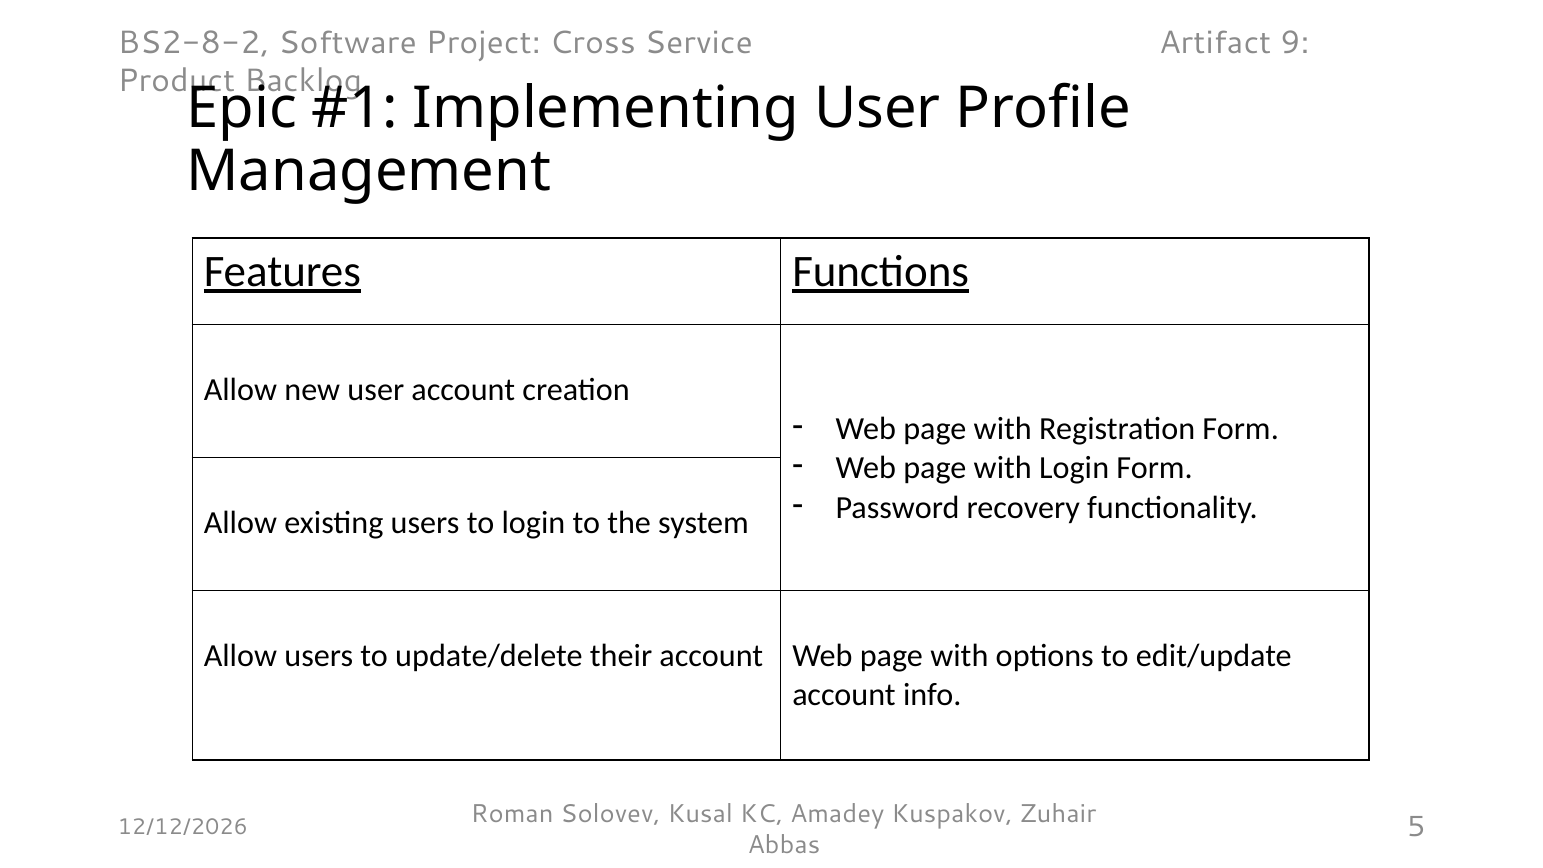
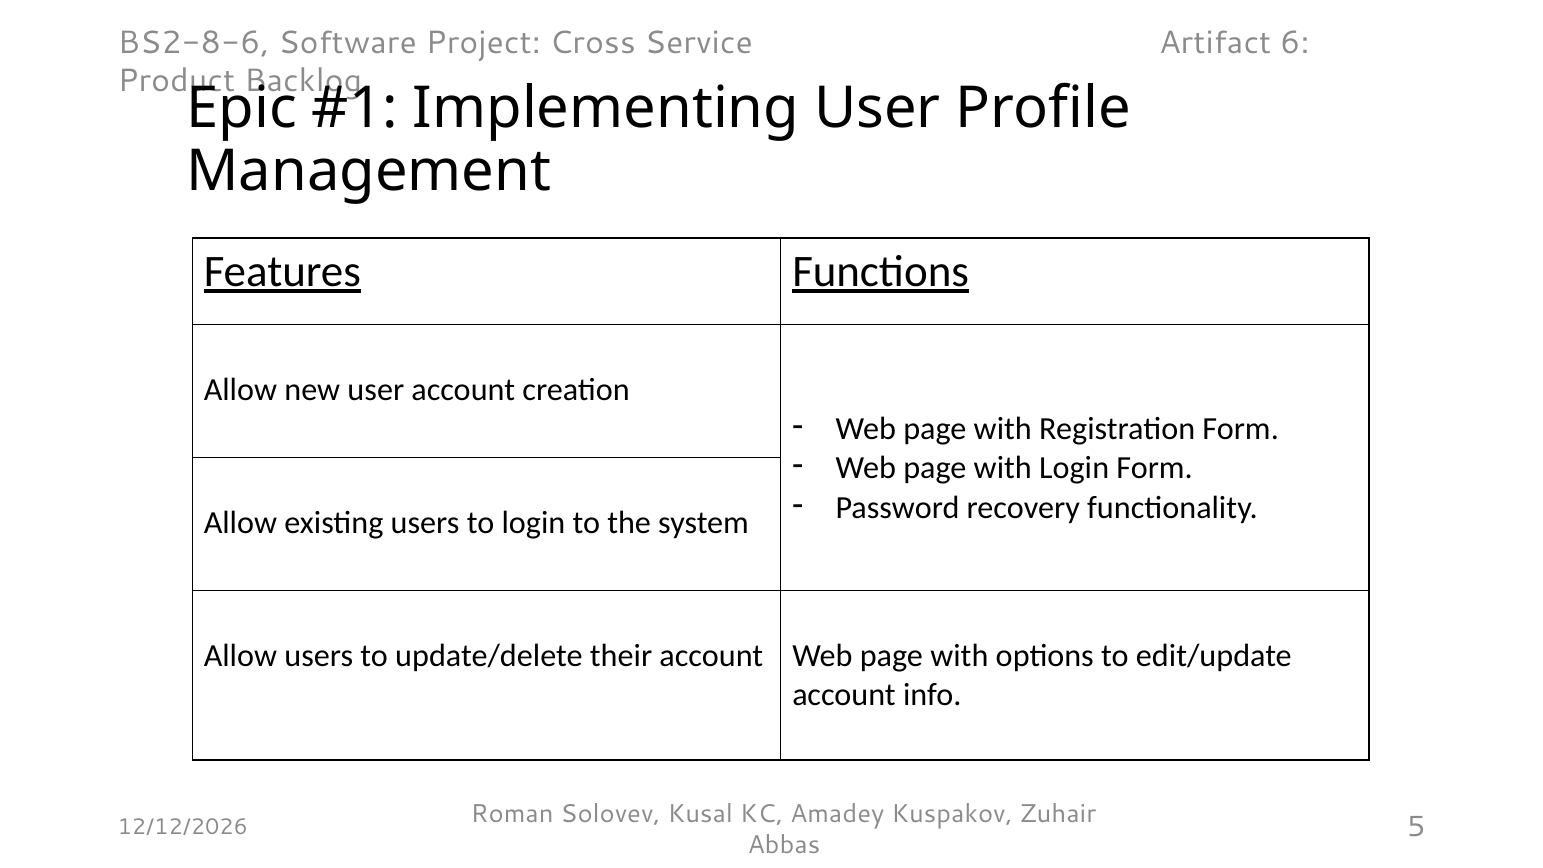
BS2-8-2: BS2-8-2 -> BS2-8-6 (194, 43)
9: 9 -> 6 (1295, 43)
